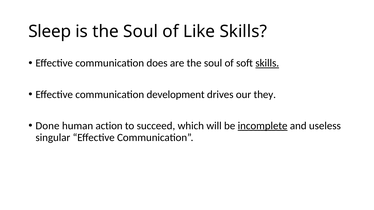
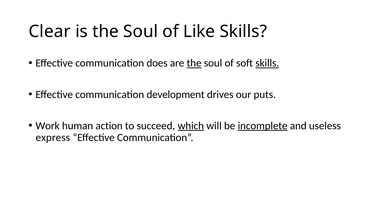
Sleep: Sleep -> Clear (50, 31)
the underline: none -> present (194, 63)
they: they -> puts (265, 95)
Done: Done -> Work (48, 126)
which underline: none -> present (191, 126)
singular: singular -> express (53, 138)
